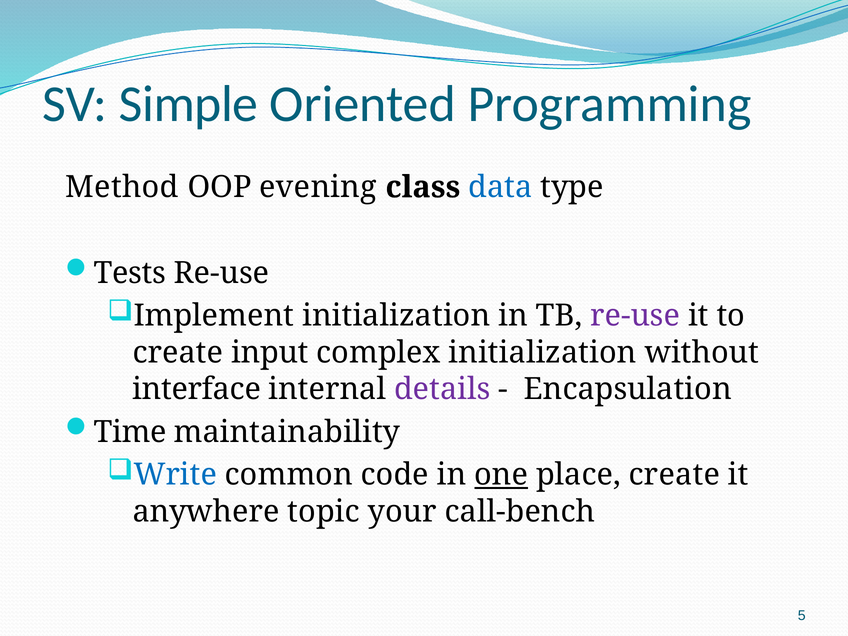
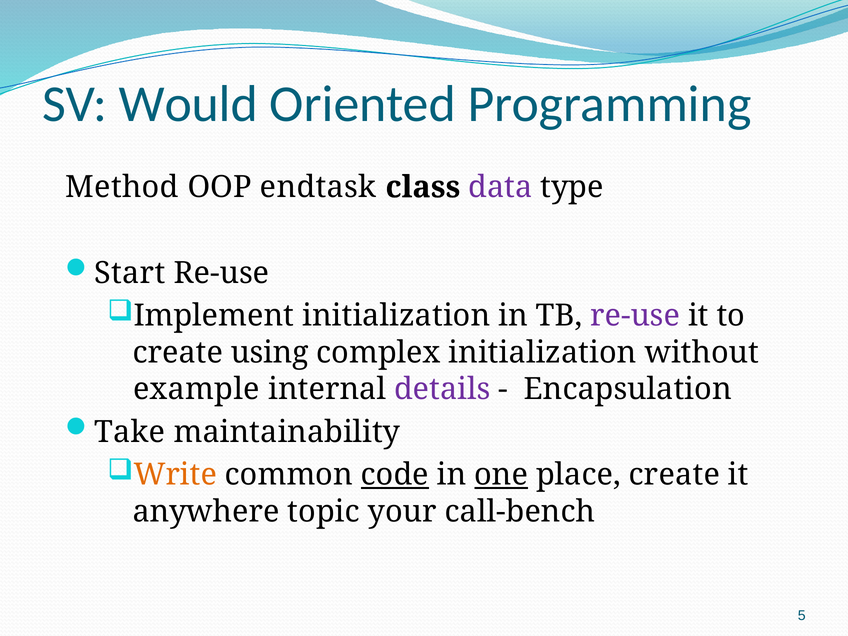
Simple: Simple -> Would (188, 104)
evening: evening -> endtask (318, 187)
data colour: blue -> purple (500, 187)
Tests: Tests -> Start (130, 273)
input: input -> using (270, 352)
interface: interface -> example (196, 389)
Time: Time -> Take (130, 432)
Write colour: blue -> orange (175, 475)
code underline: none -> present (395, 475)
